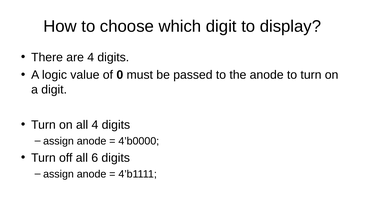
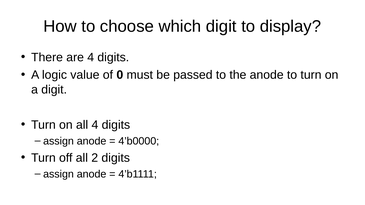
6: 6 -> 2 (95, 158)
